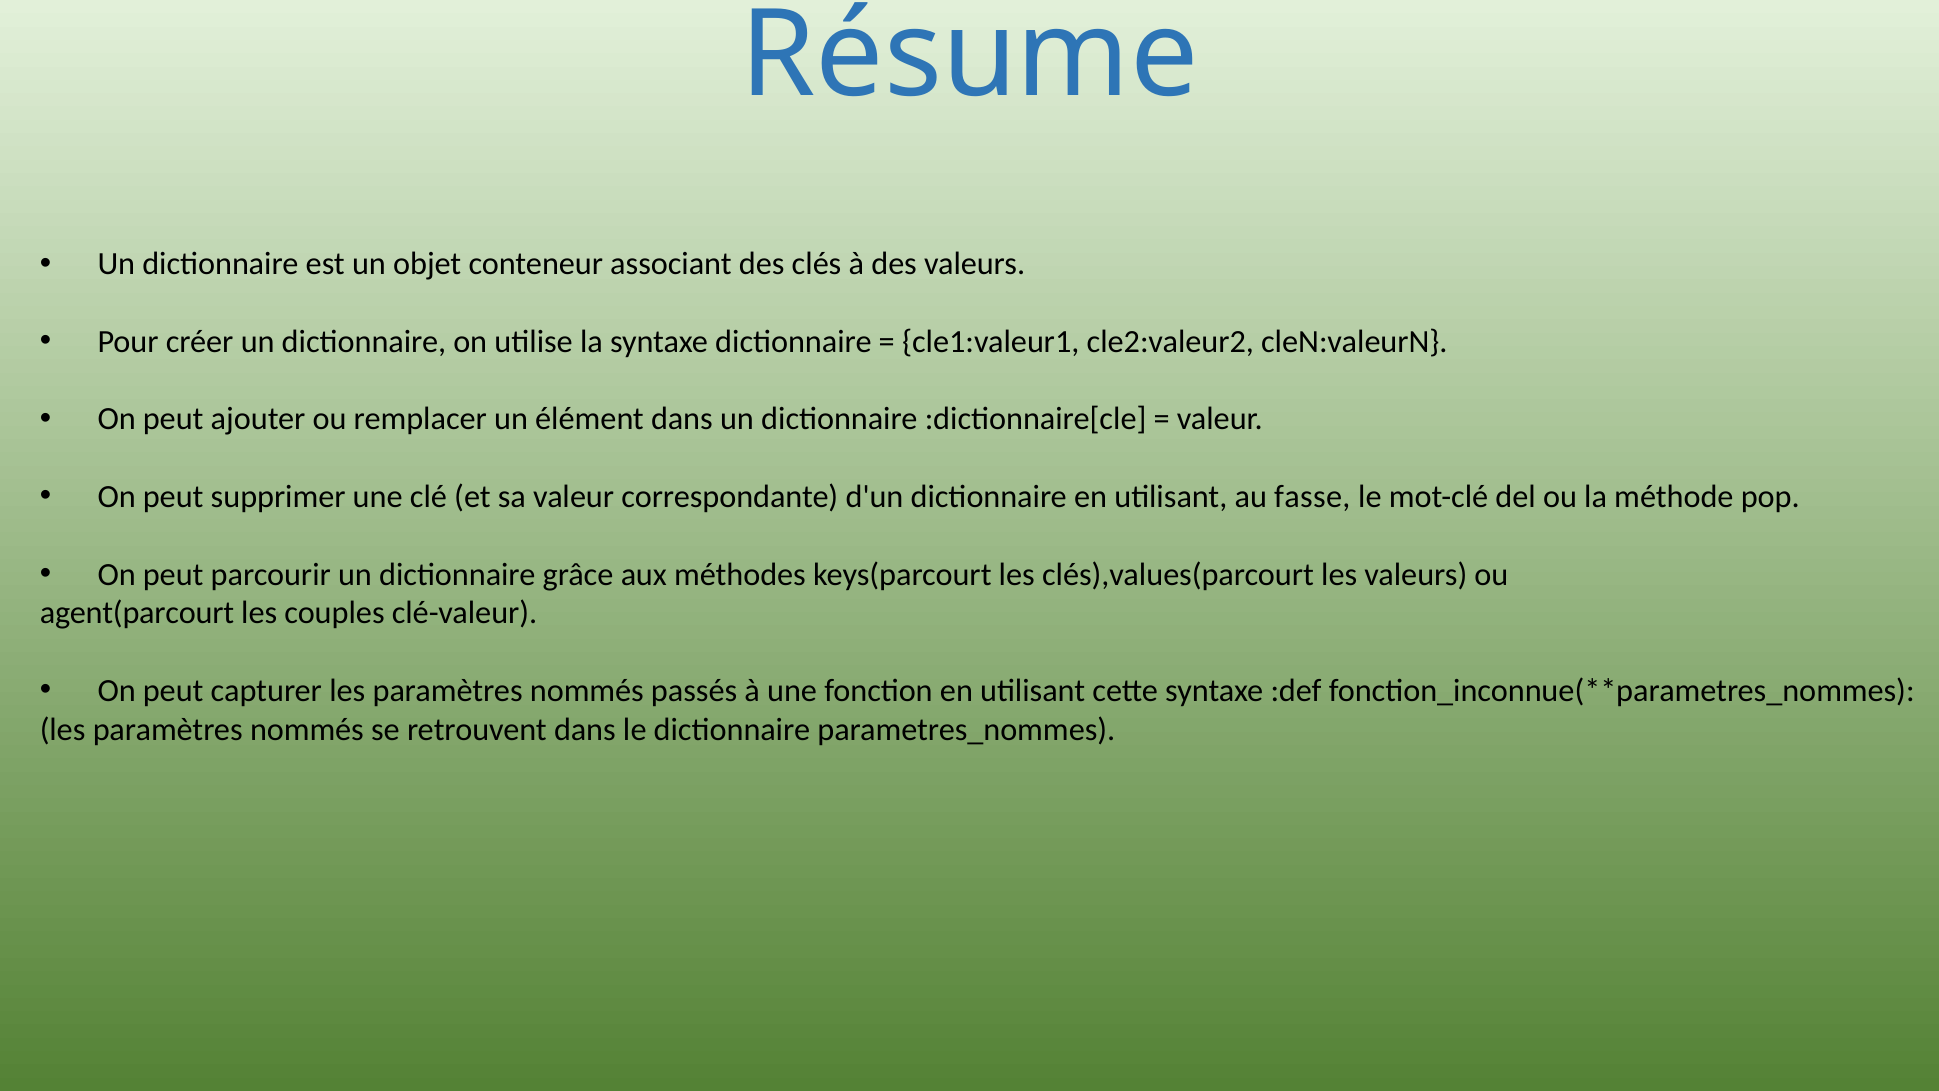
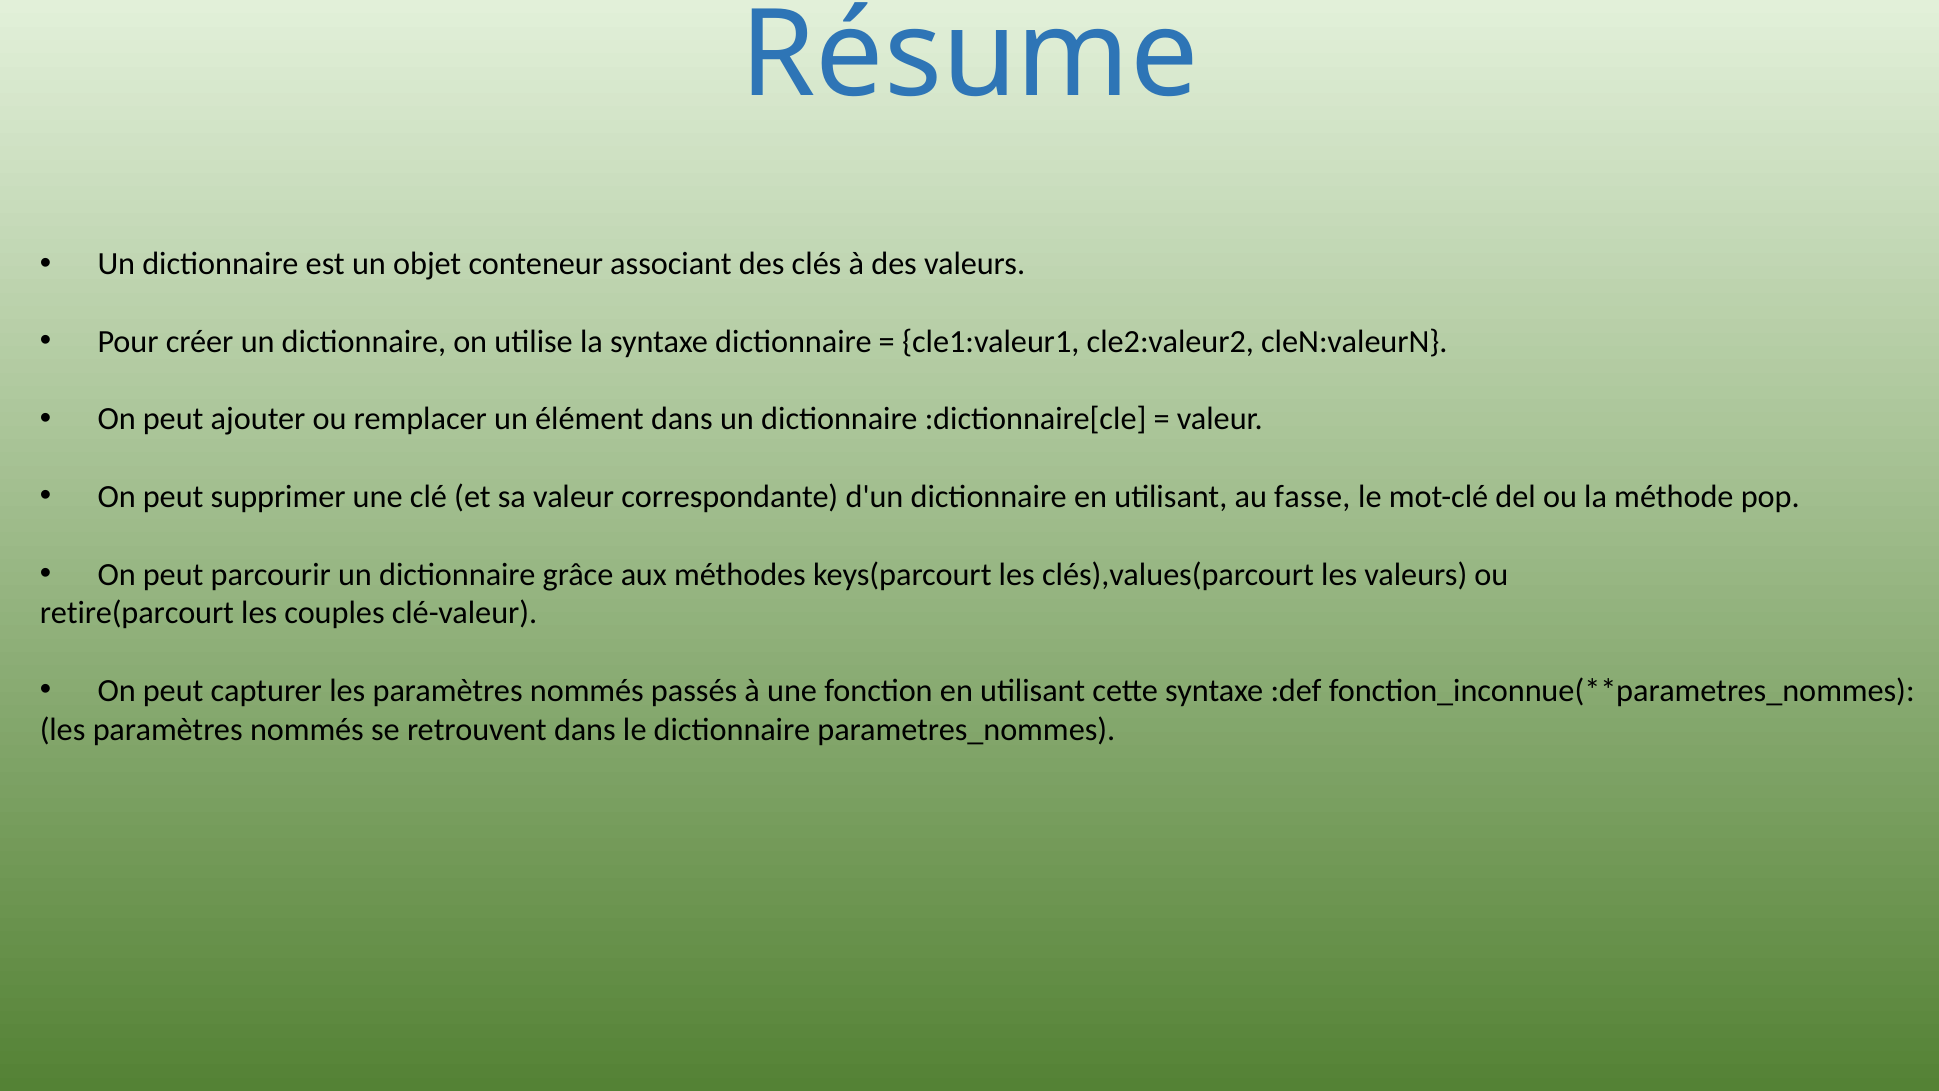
agent(parcourt: agent(parcourt -> retire(parcourt (137, 613)
